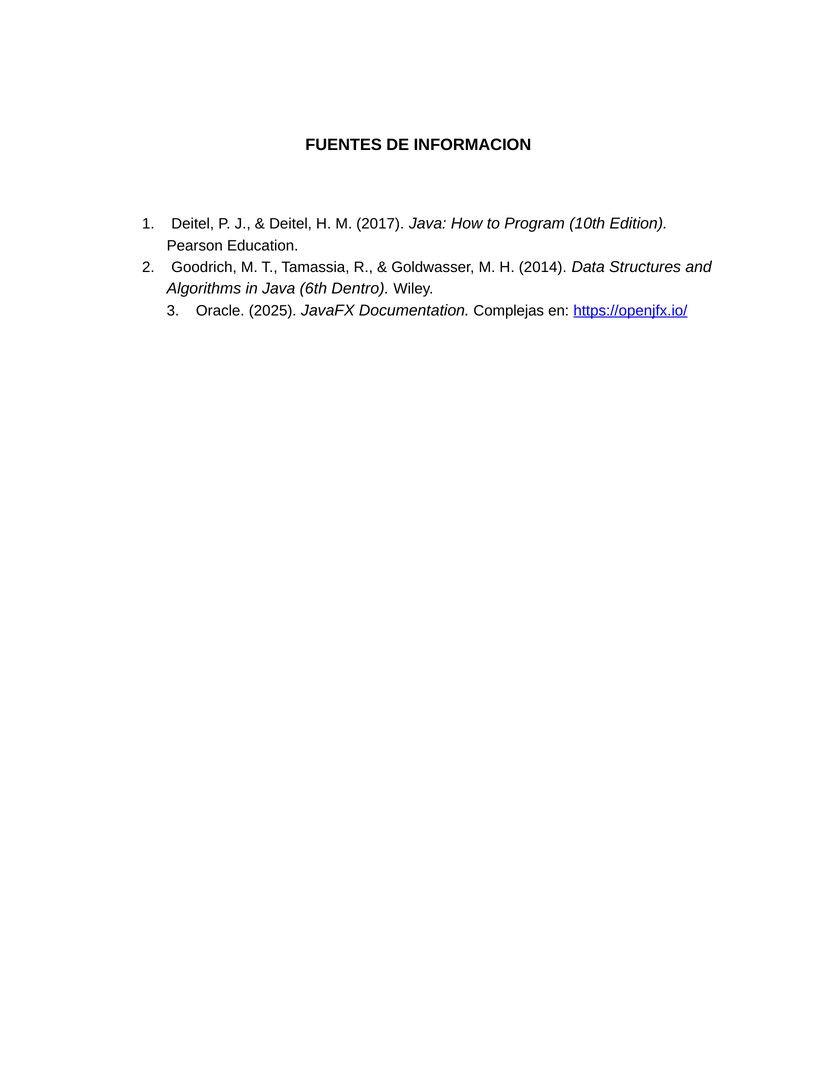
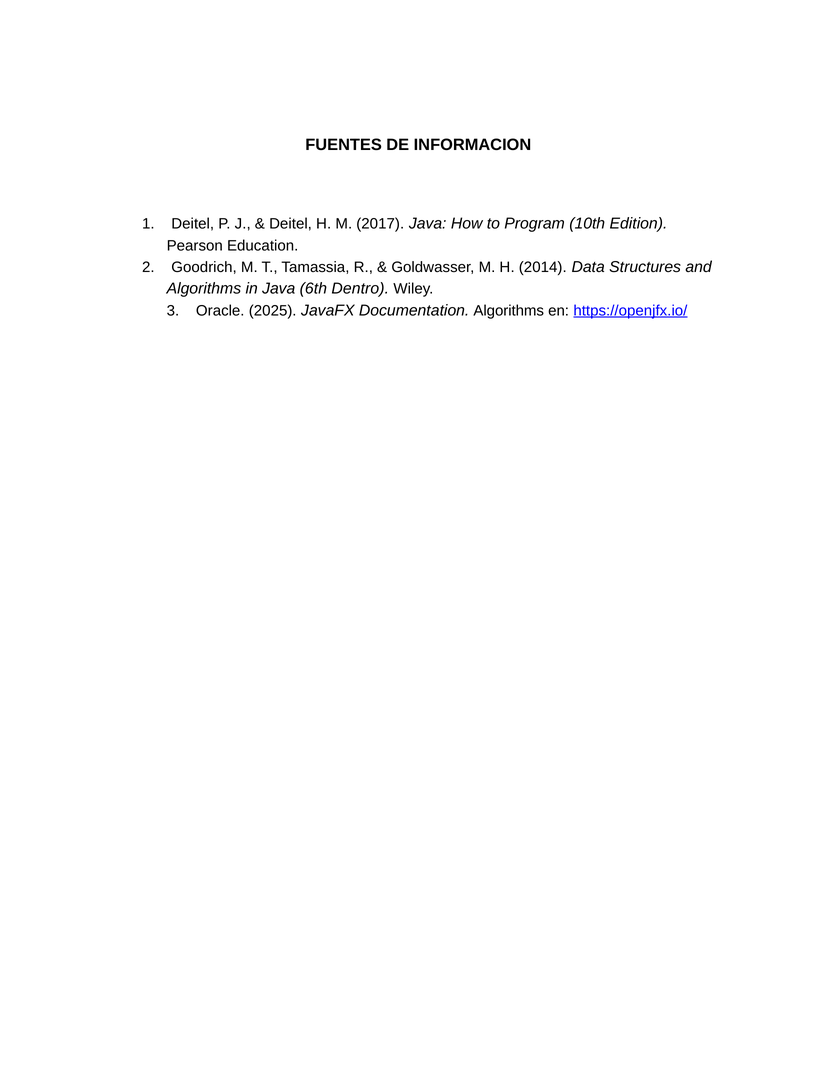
Documentation Complejas: Complejas -> Algorithms (509, 311)
